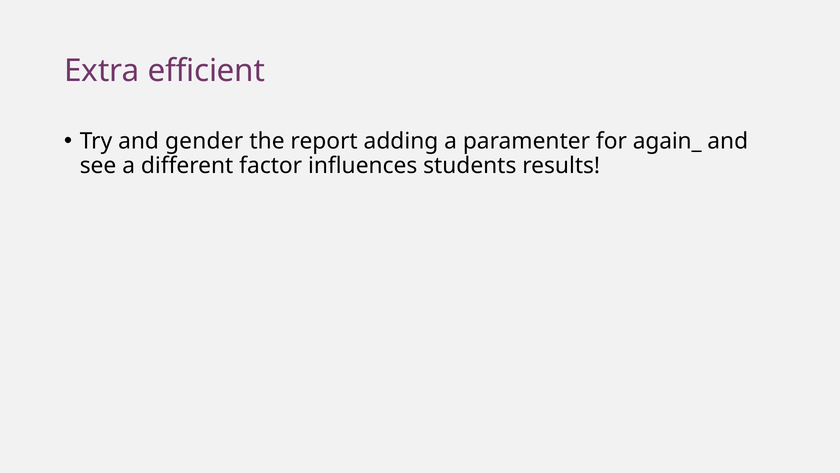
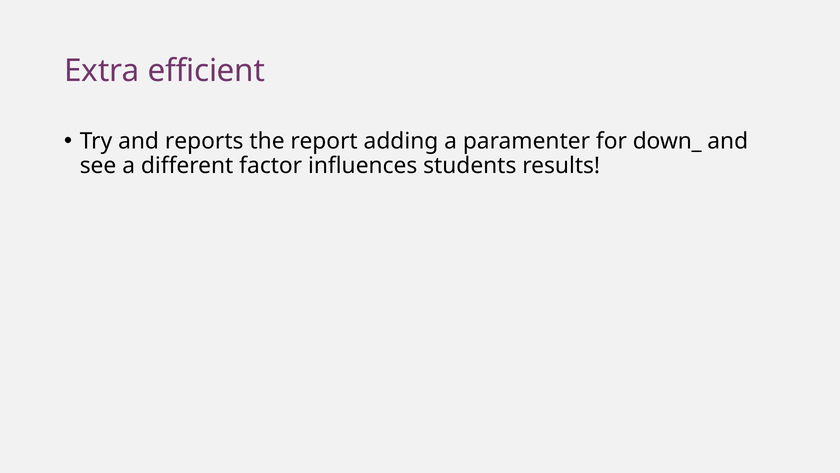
gender: gender -> reports (204, 141)
again_: again_ -> down_ (667, 141)
